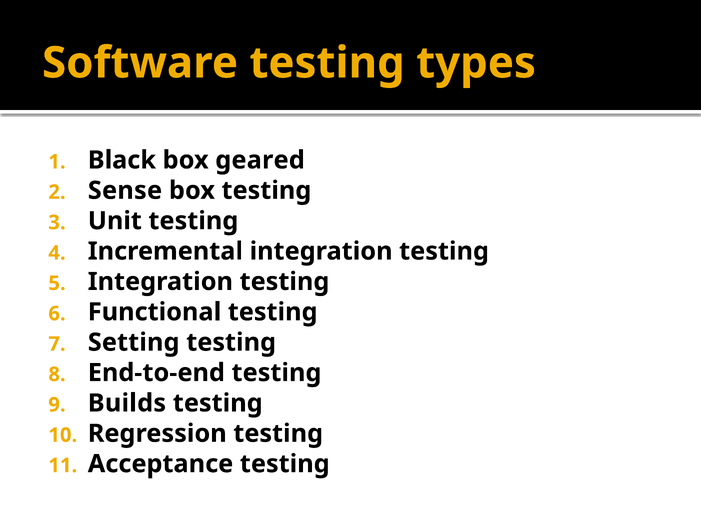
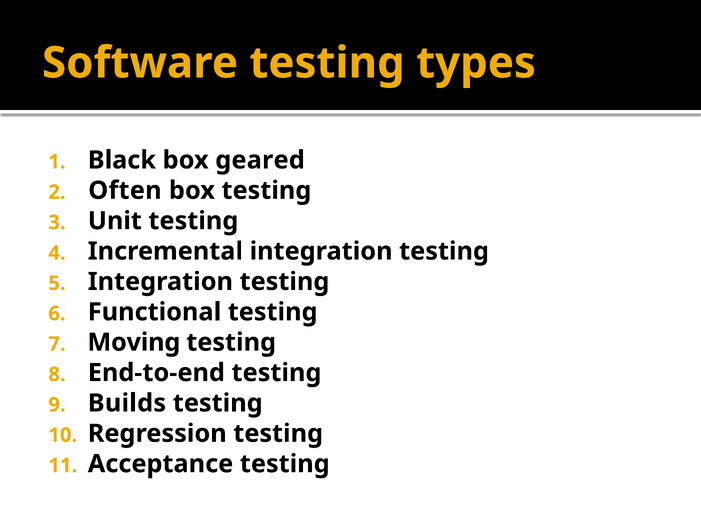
Sense: Sense -> Often (125, 190)
Setting: Setting -> Moving (134, 342)
